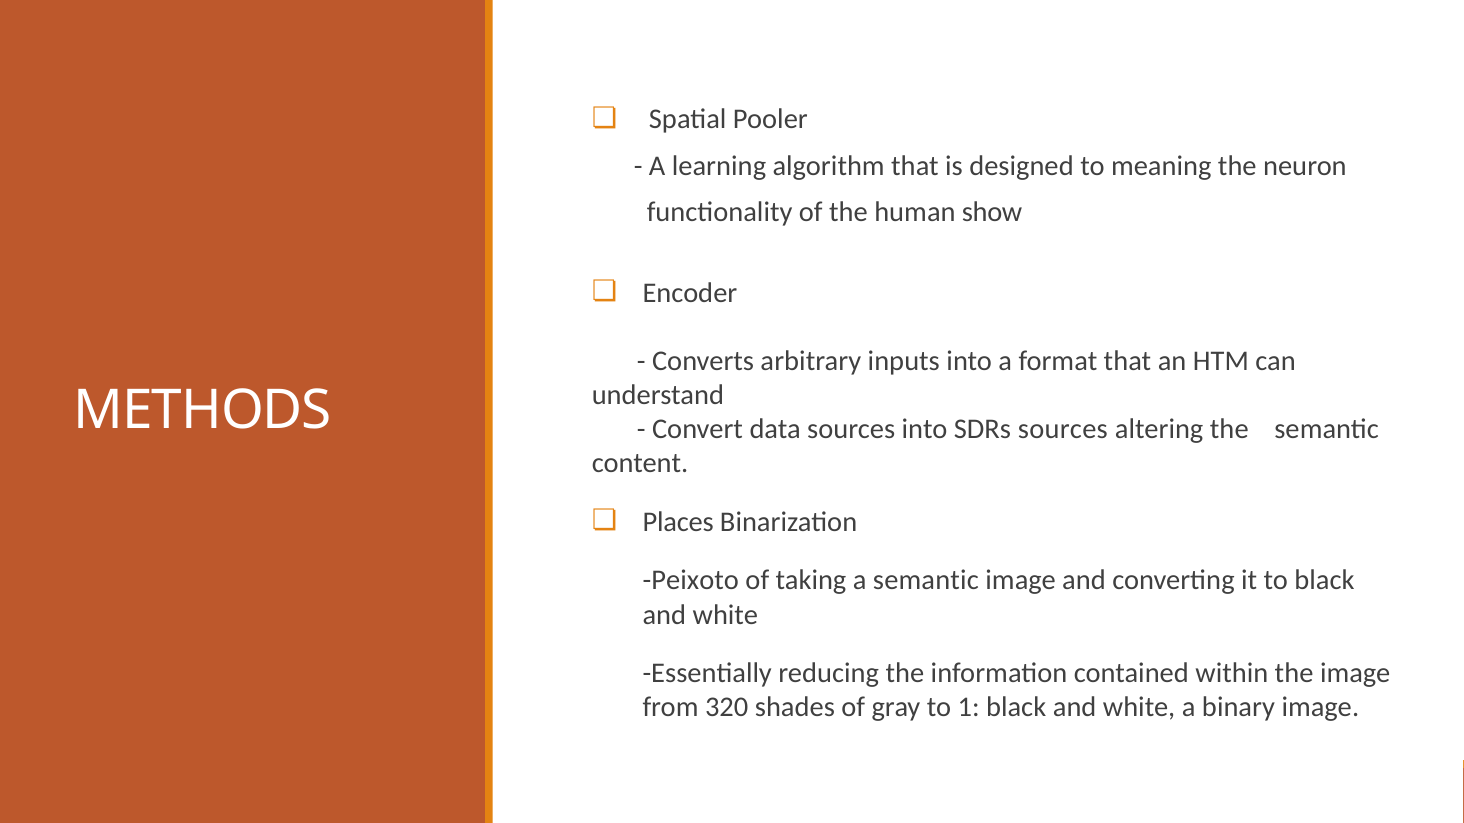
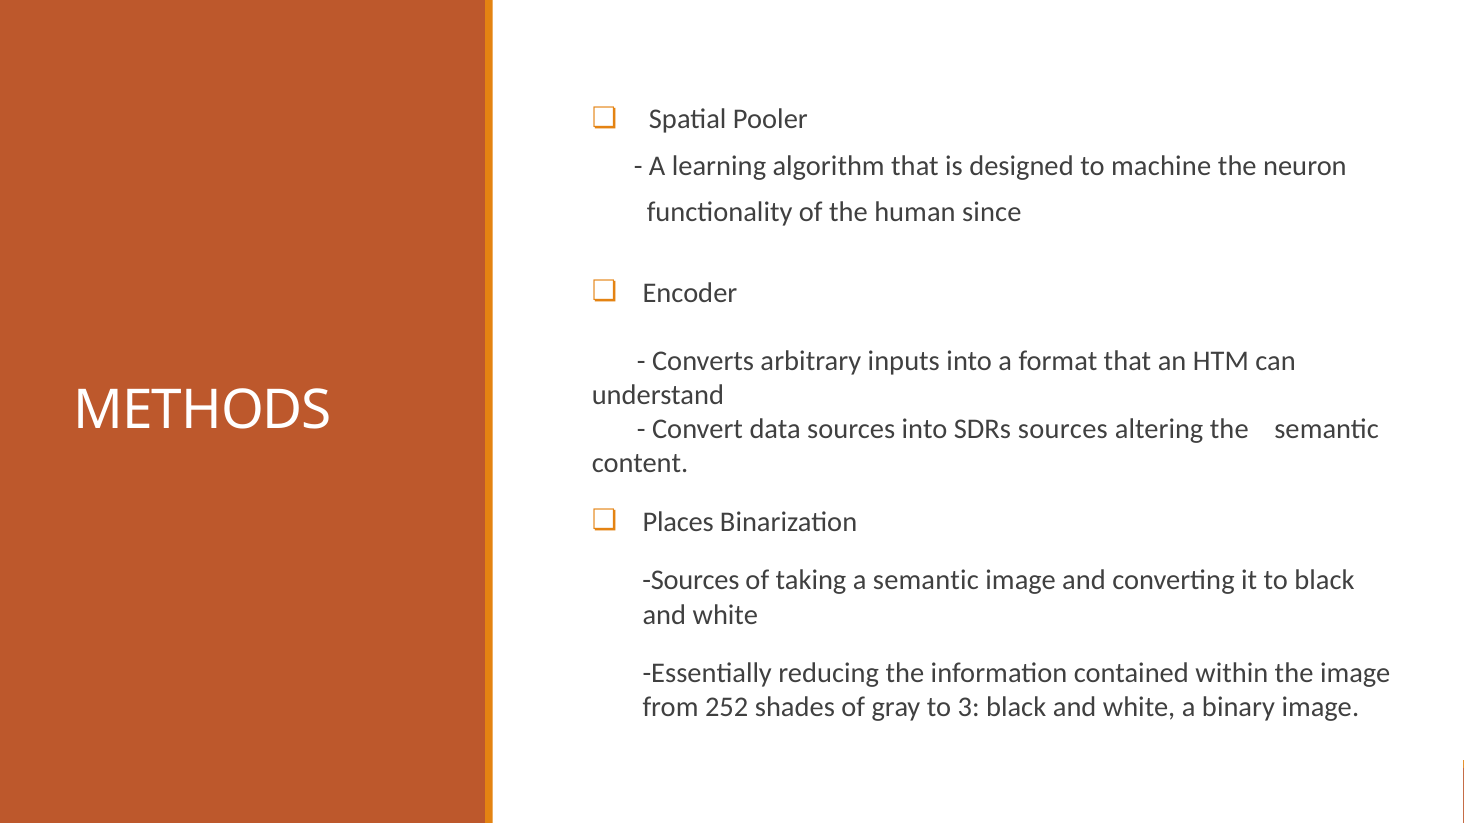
meaning: meaning -> machine (1161, 166)
show: show -> since (992, 212)
Peixoto: Peixoto -> Sources (691, 581)
320: 320 -> 252 (727, 708)
1: 1 -> 3 (969, 708)
